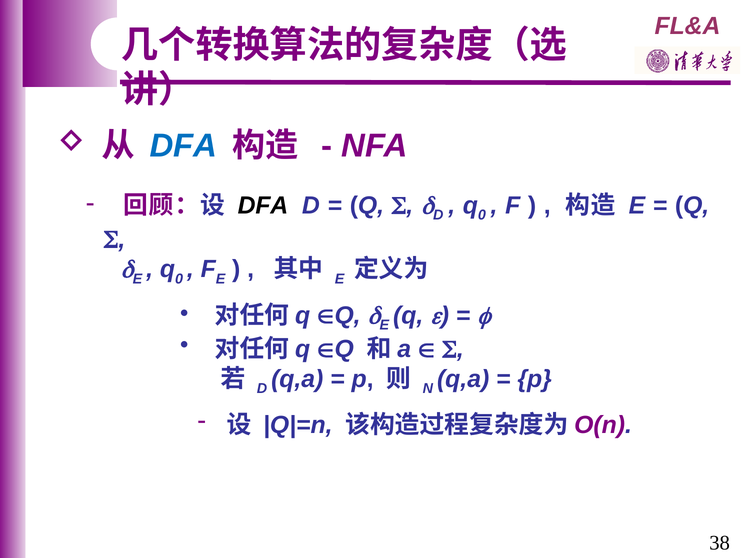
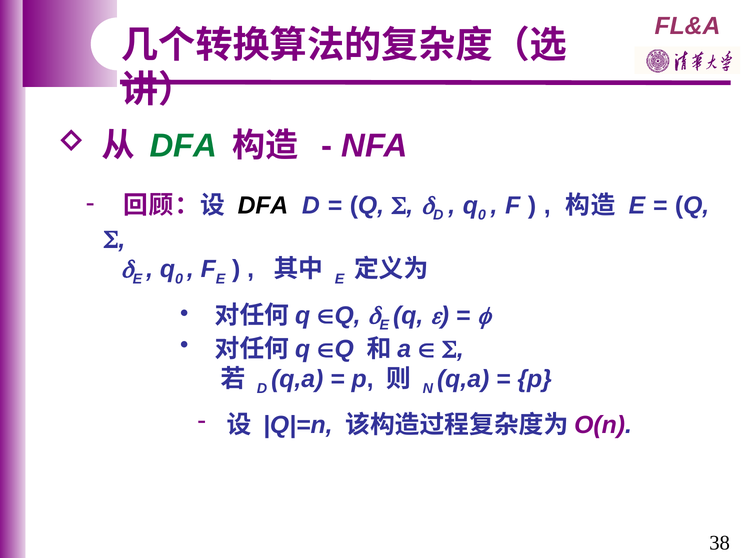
DFA colour: blue -> green (184, 146)
